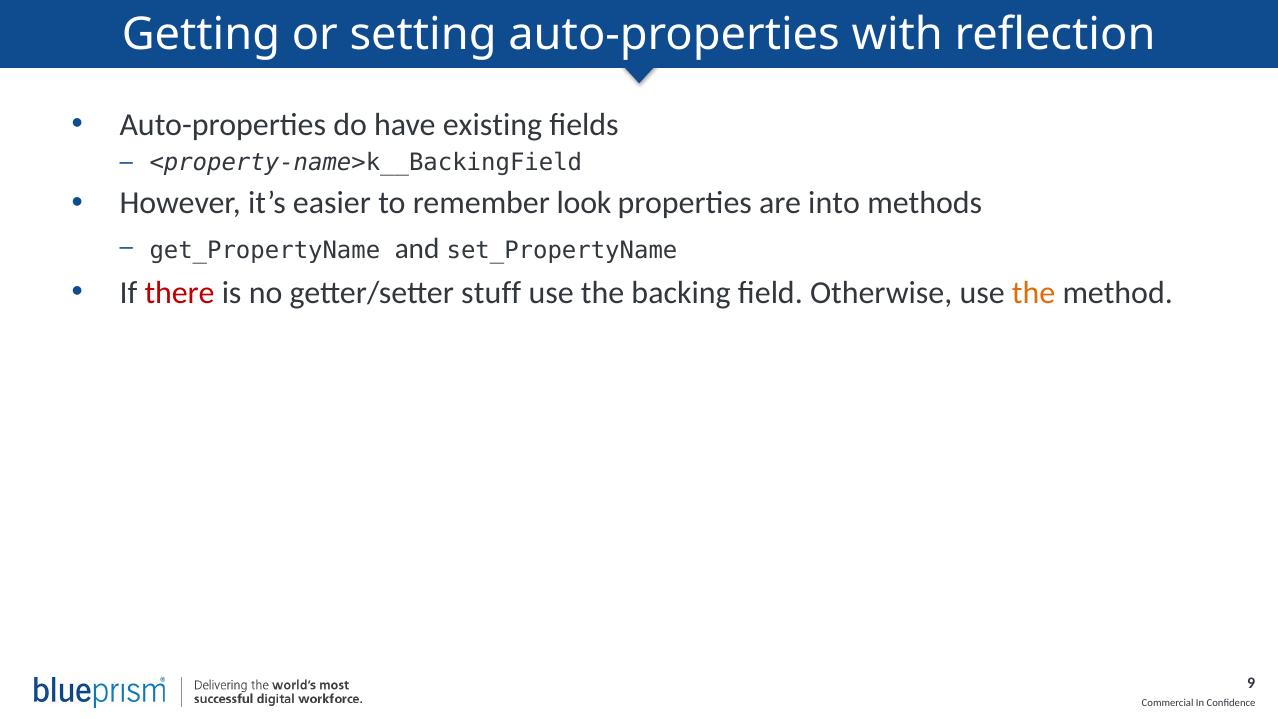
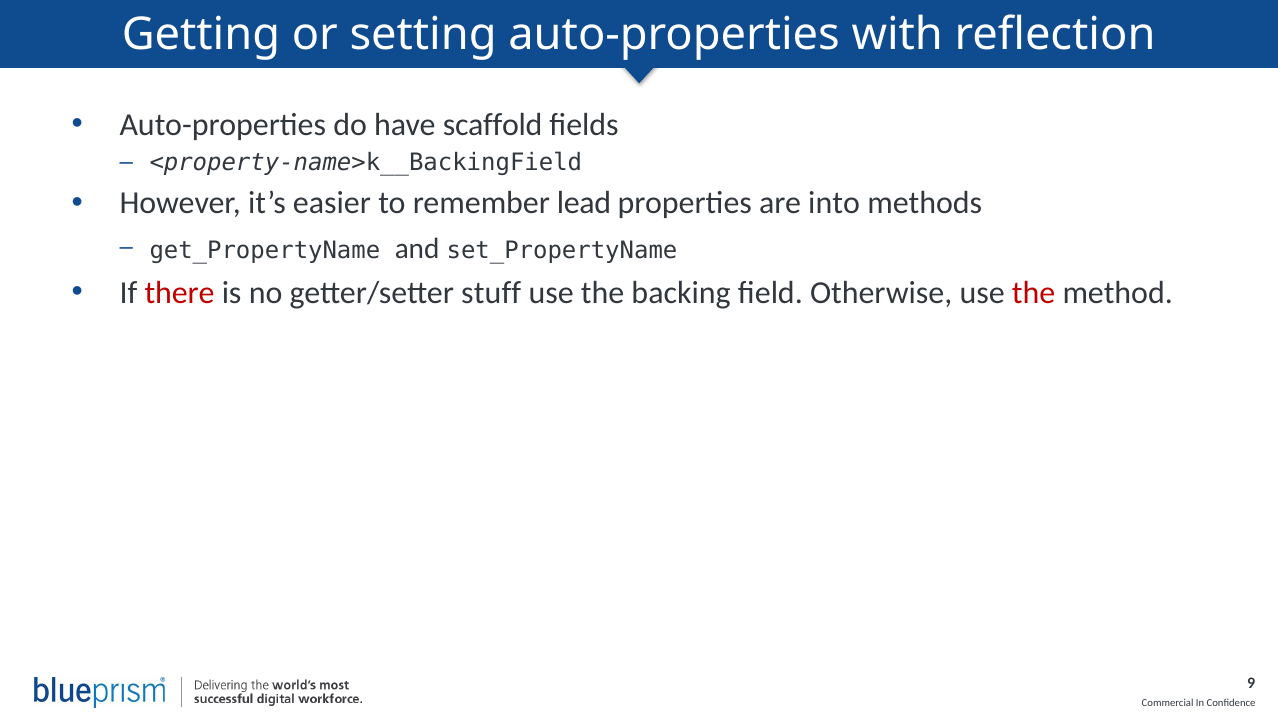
existing: existing -> scaffold (493, 125)
look: look -> lead (584, 203)
the colour: orange -> red (1034, 293)
